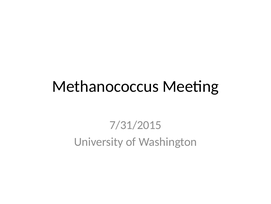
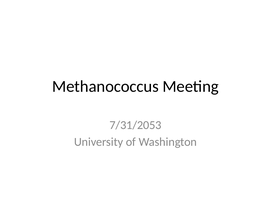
7/31/2015: 7/31/2015 -> 7/31/2053 (135, 125)
